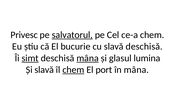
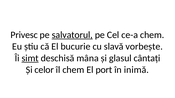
slavă deschisă: deschisă -> vorbește (144, 47)
mâna underline: present -> none (88, 58)
lumina: lumina -> cântați (147, 58)
Și slavă: slavă -> celor (44, 70)
chem underline: present -> none (73, 70)
în mâna: mâna -> inimă (136, 70)
